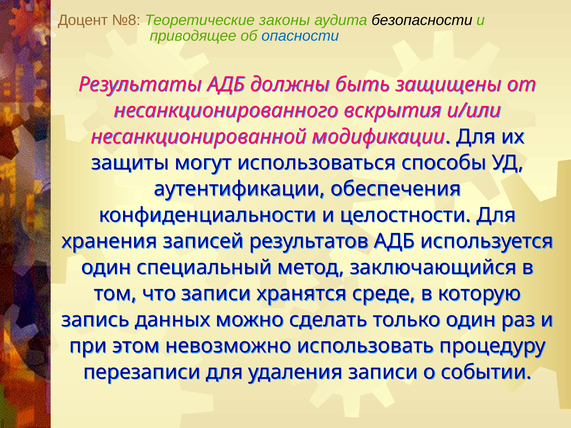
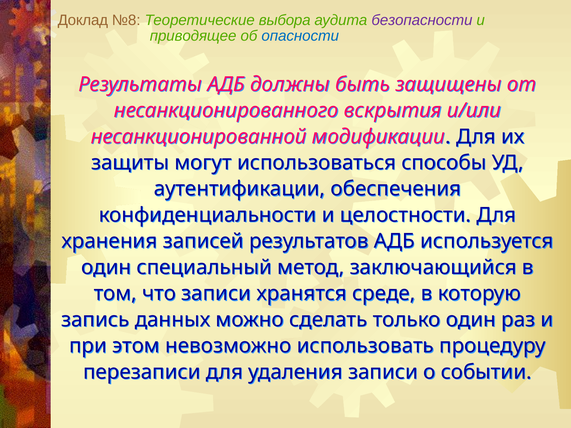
Доцент: Доцент -> Доклад (83, 20)
законы: законы -> выбора (285, 20)
безопасности colour: black -> purple (422, 20)
